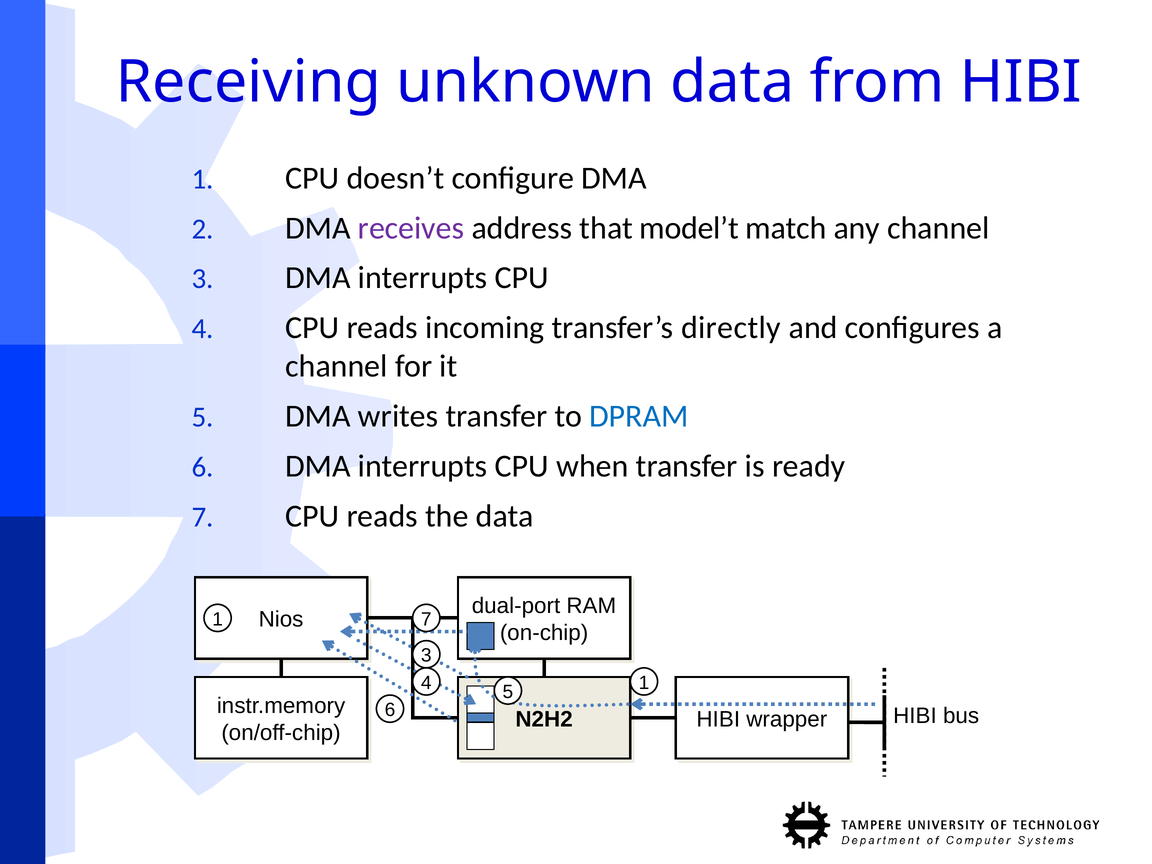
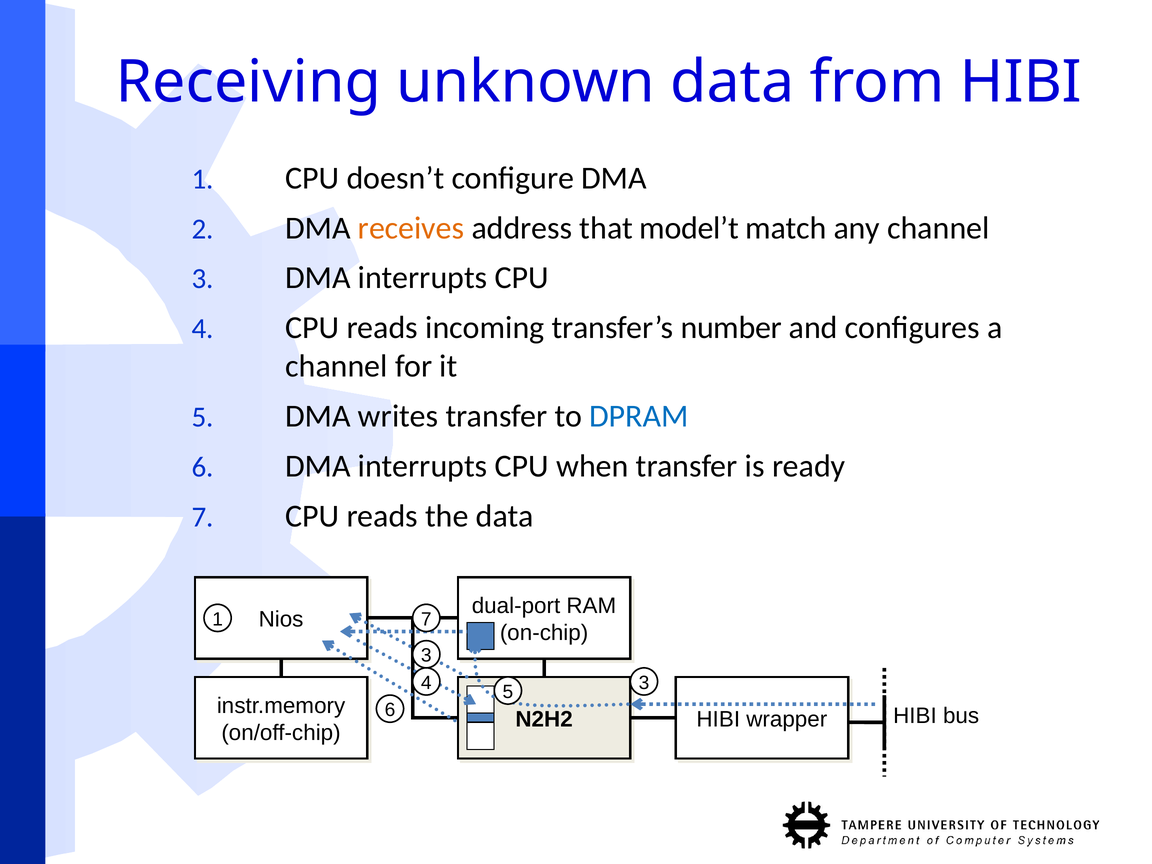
receives colour: purple -> orange (411, 228)
directly: directly -> number (731, 328)
4 1: 1 -> 3 (644, 683)
